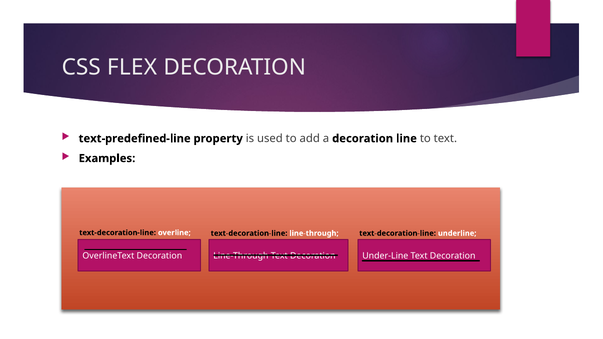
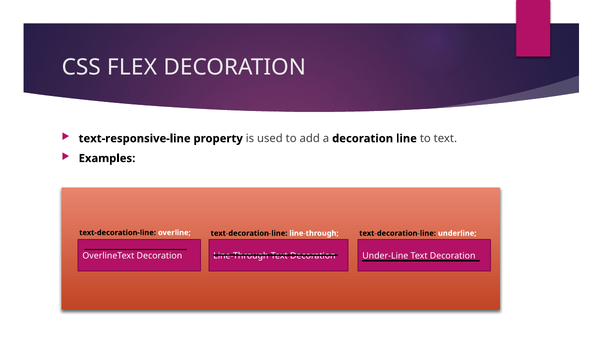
text-predefined-line: text-predefined-line -> text-responsive-line (135, 139)
